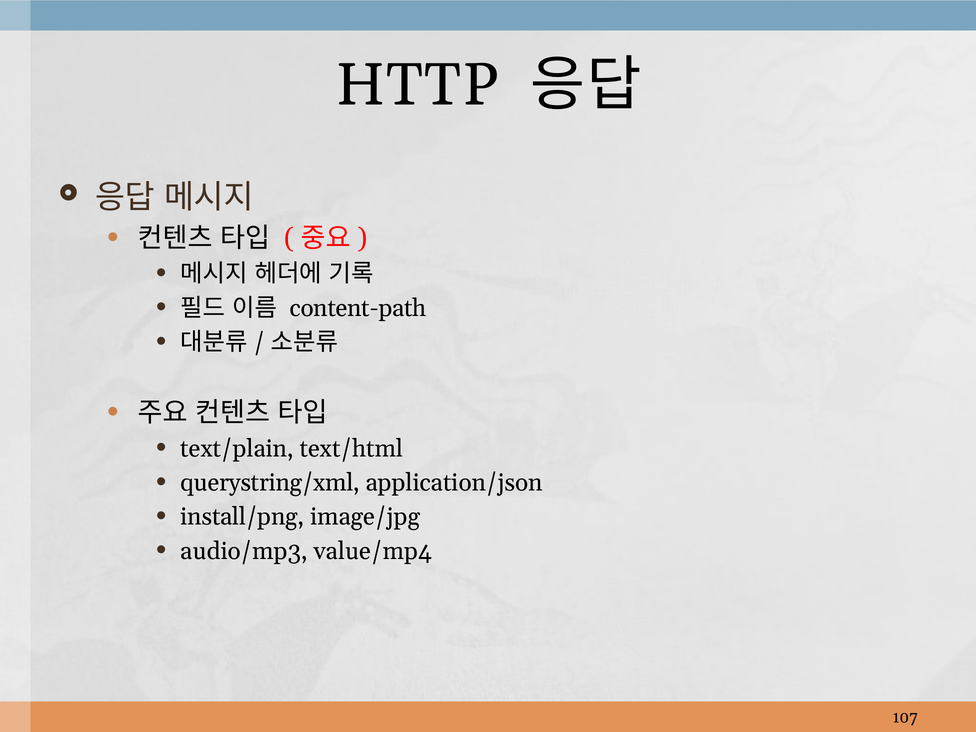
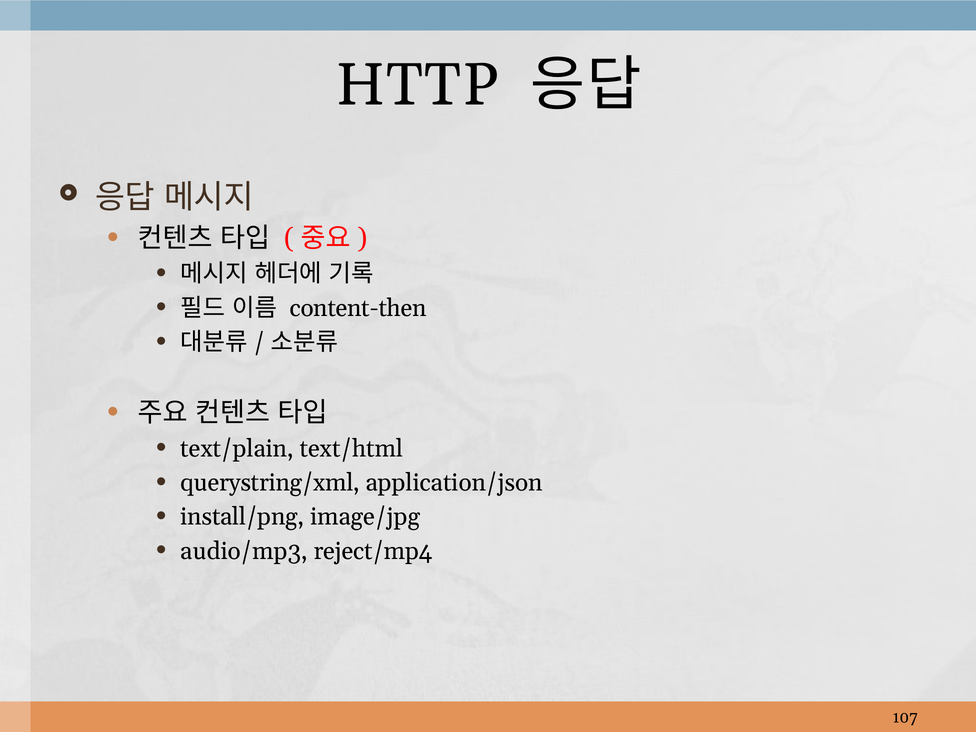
content-path: content-path -> content-then (358, 308)
value/mp4: value/mp4 -> reject/mp4 (373, 551)
